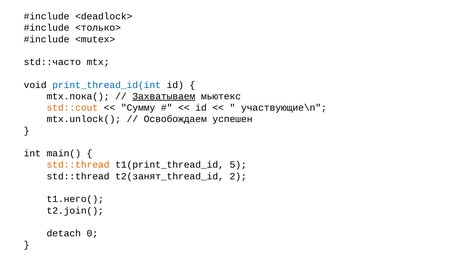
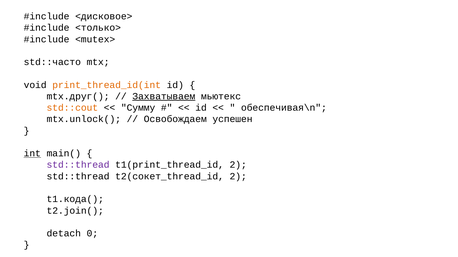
<deadlock>: <deadlock> -> <дисковое> (104, 16)
print_thread_id(int colour: blue -> orange (107, 85)
mtx.пока(: mtx.пока( -> mtx.друг( (78, 97)
участвующие\n: участвующие\n -> обеспечивая\n (284, 108)
int underline: none -> present (32, 154)
std::thread colour: orange -> purple (78, 165)
t1(print_thread_id 5: 5 -> 2 (238, 165)
t2(занят_thread_id: t2(занят_thread_id -> t2(сокет_thread_id (170, 177)
t1.него(: t1.него( -> t1.кода( (75, 200)
